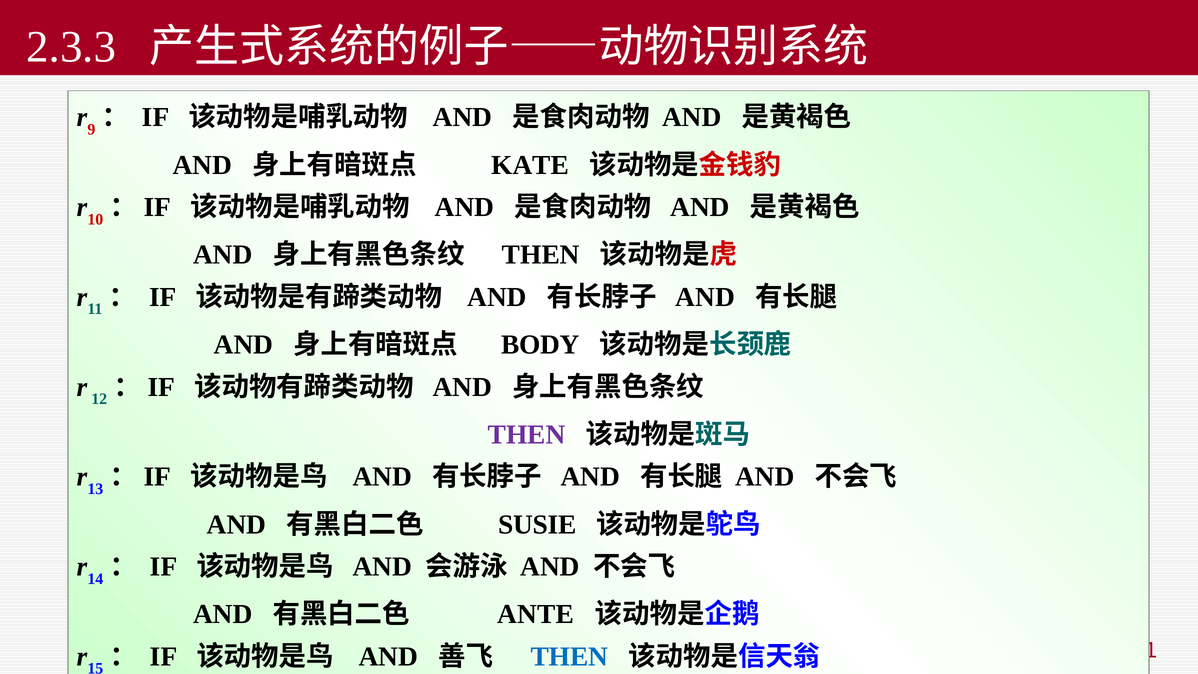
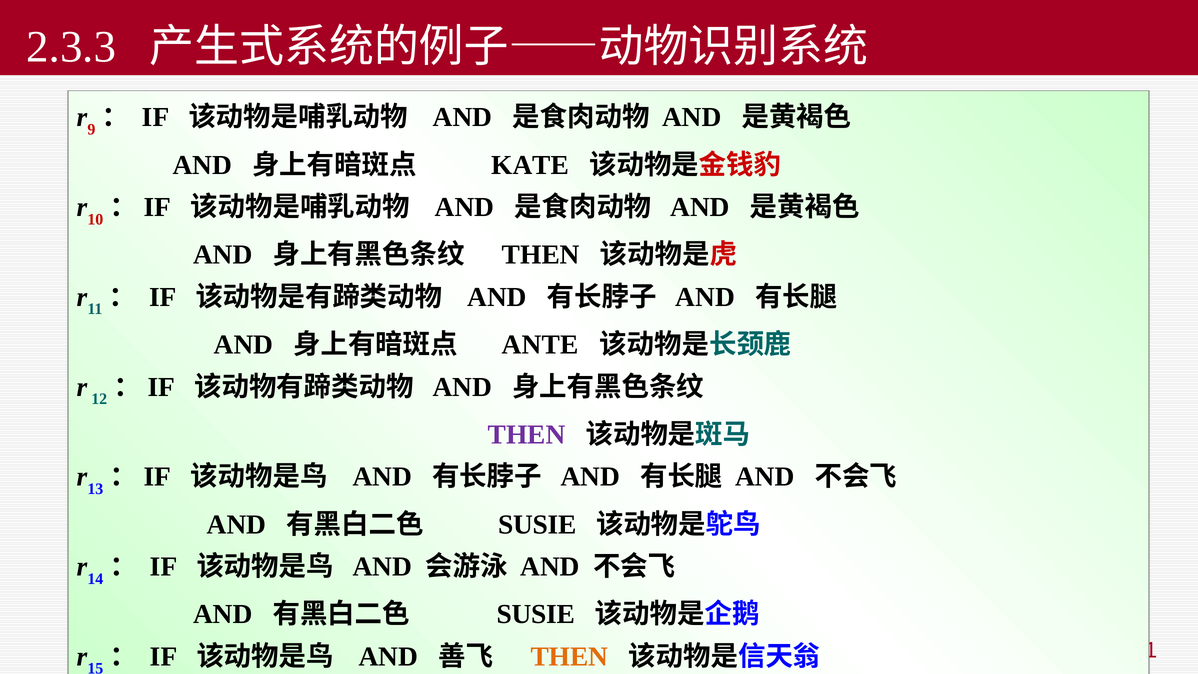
BODY: BODY -> ANTE (540, 345)
ANTE: ANTE -> SUSIE (536, 614)
THEN colour: blue -> orange (569, 656)
